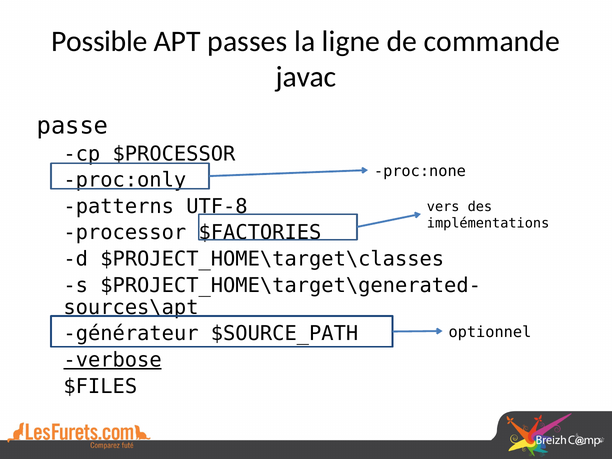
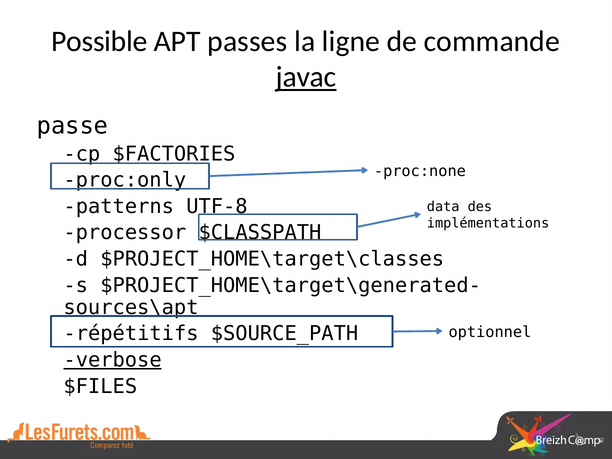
javac underline: none -> present (306, 77)
$PROCESSOR: $PROCESSOR -> $FACTORIES (174, 154)
vers: vers -> data (443, 207)
$FACTORIES: $FACTORIES -> $CLASSPATH (260, 233)
générateur: générateur -> répétitifs (131, 334)
